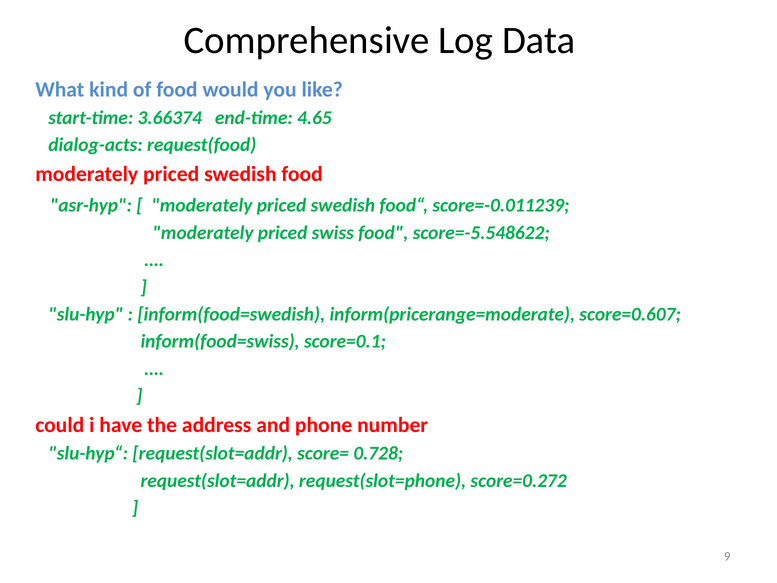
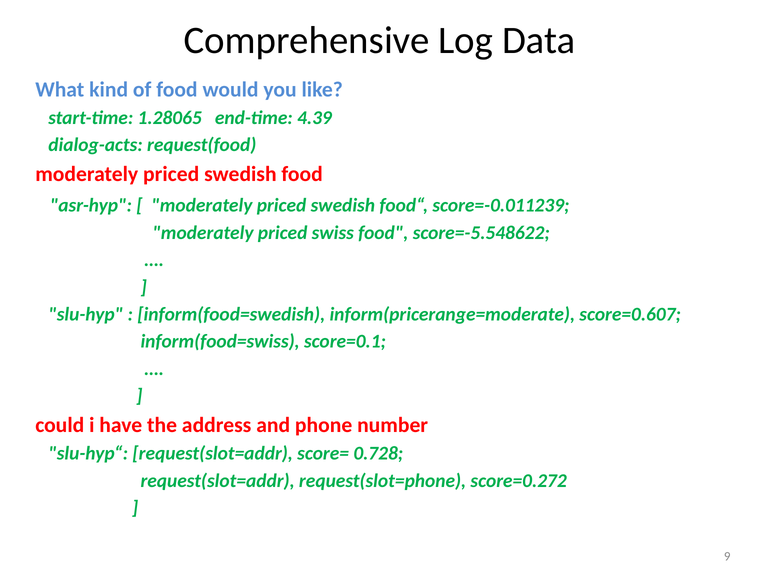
3.66374: 3.66374 -> 1.28065 (170, 118)
4.65: 4.65 -> 4.39 (314, 118)
